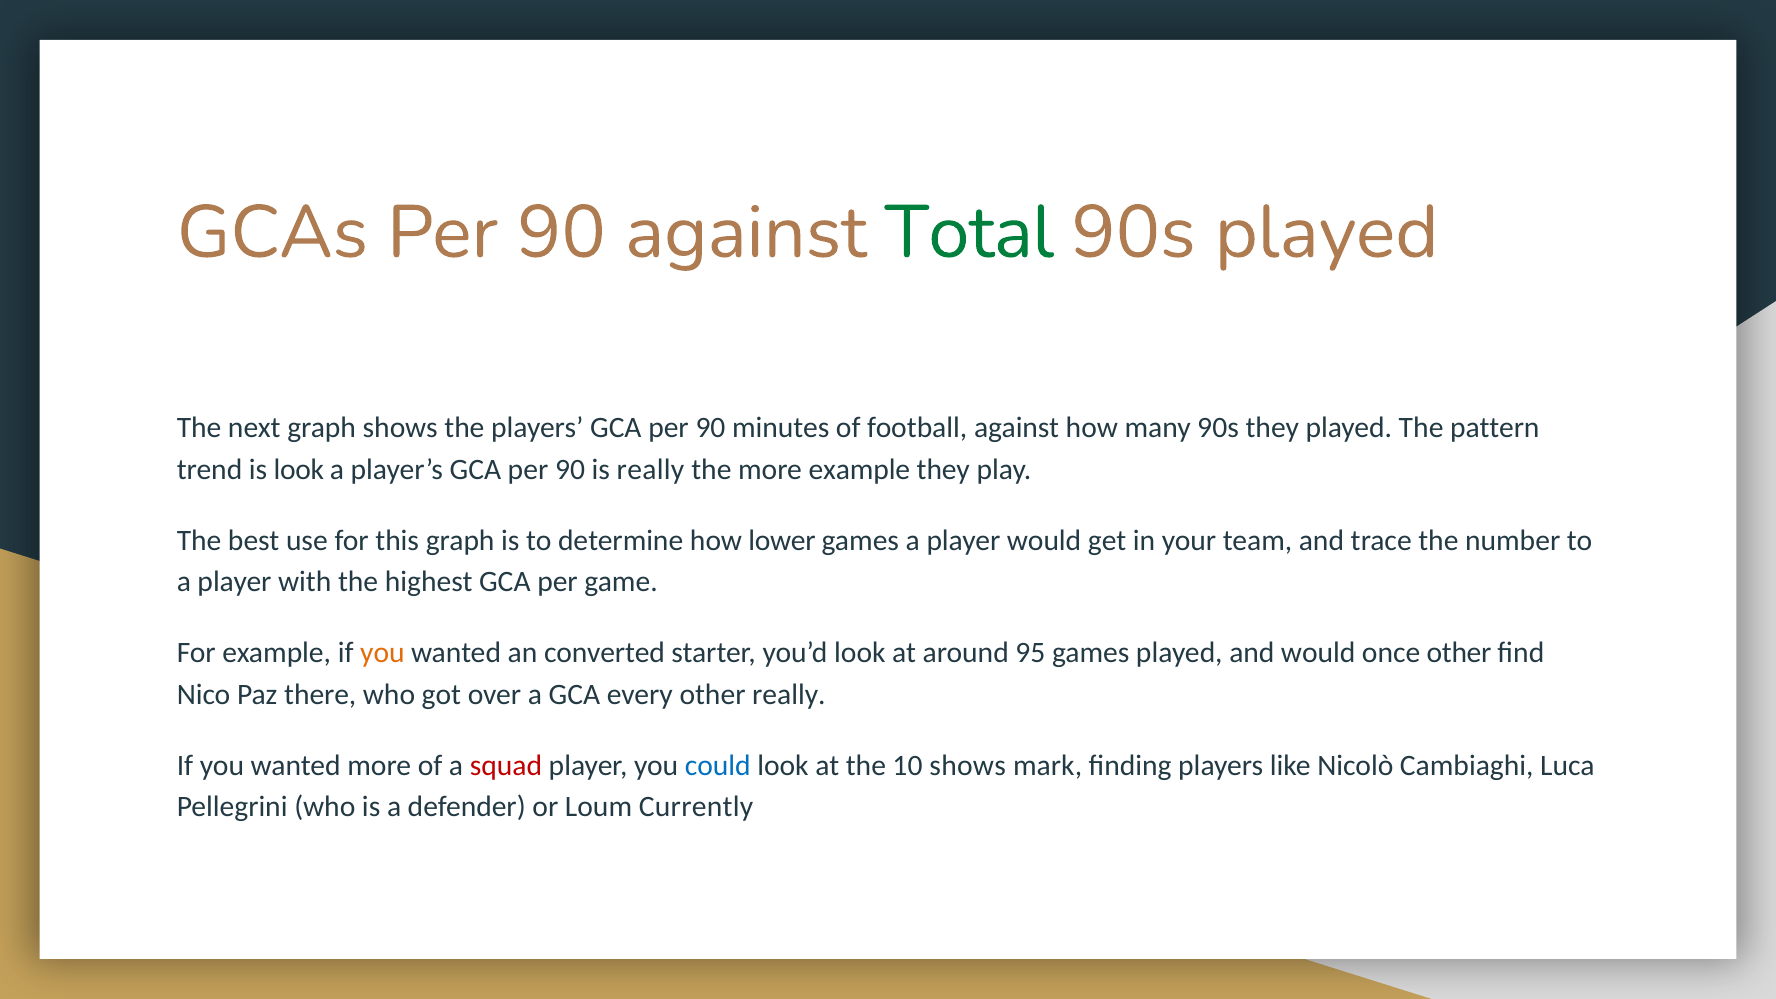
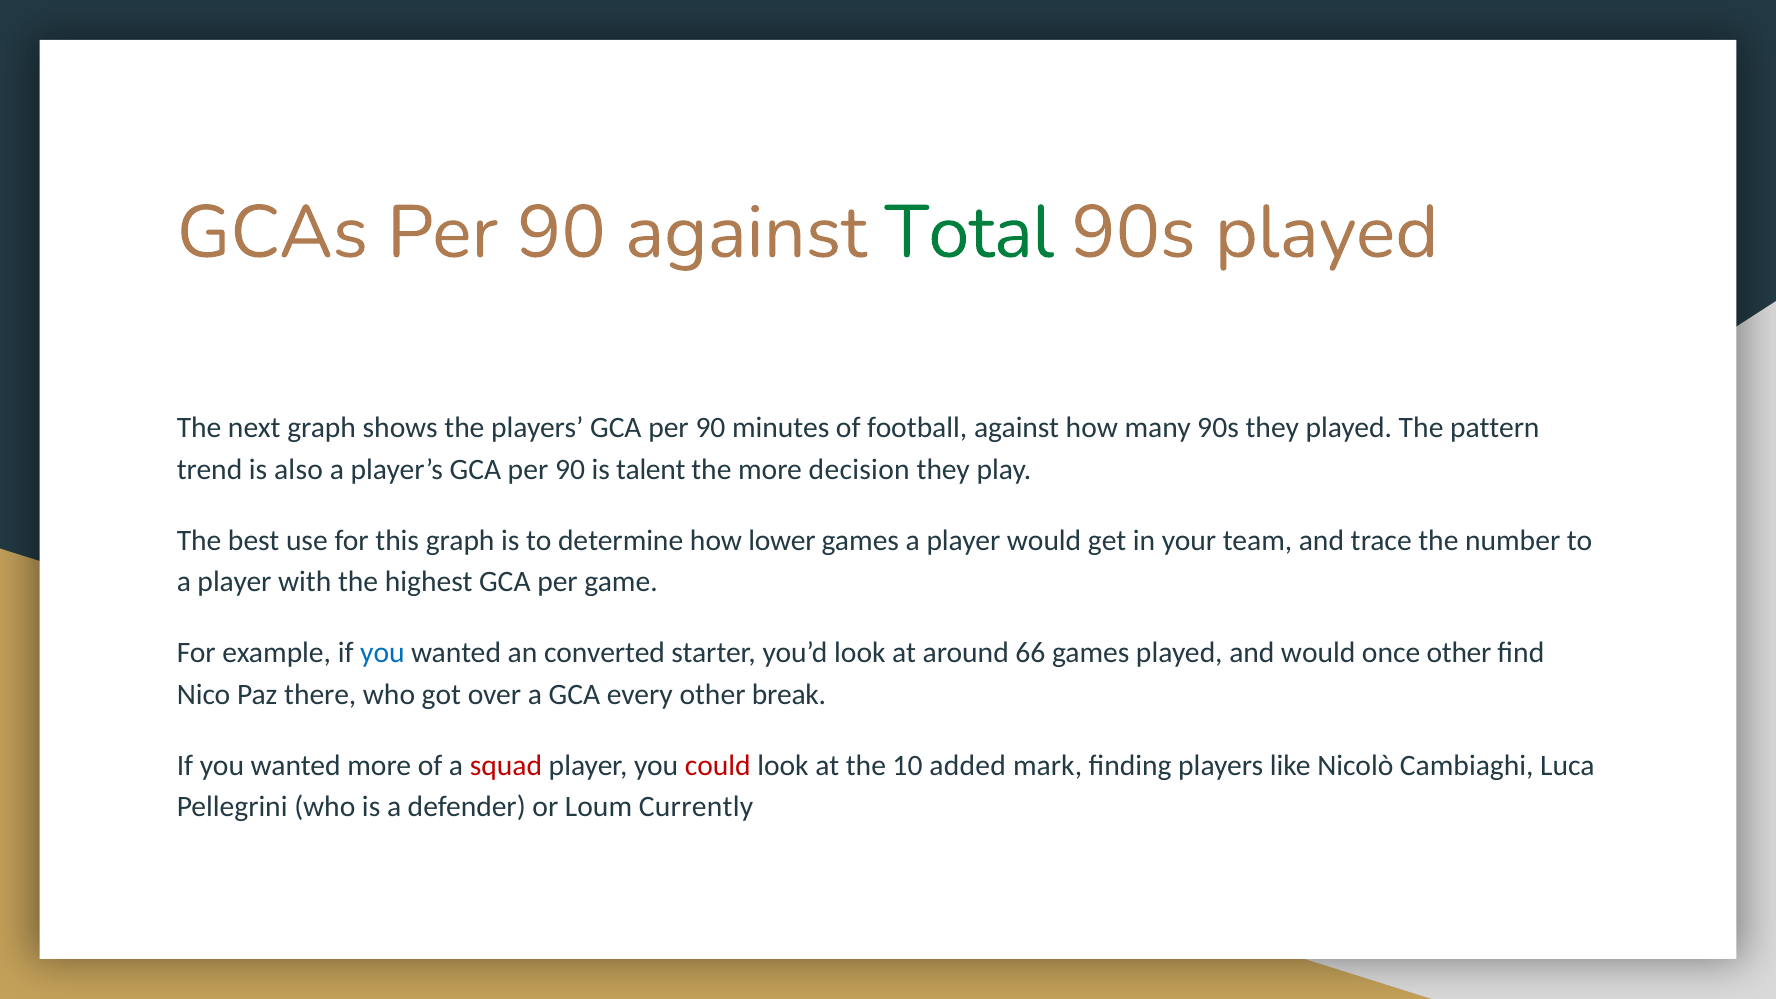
is look: look -> also (298, 470)
is really: really -> talent (651, 470)
more example: example -> decision (859, 470)
you colour: orange -> blue (382, 653)
95: 95 -> 66 (1030, 653)
other really: really -> break (789, 695)
could colour: blue -> red (718, 766)
10 shows: shows -> added (968, 766)
